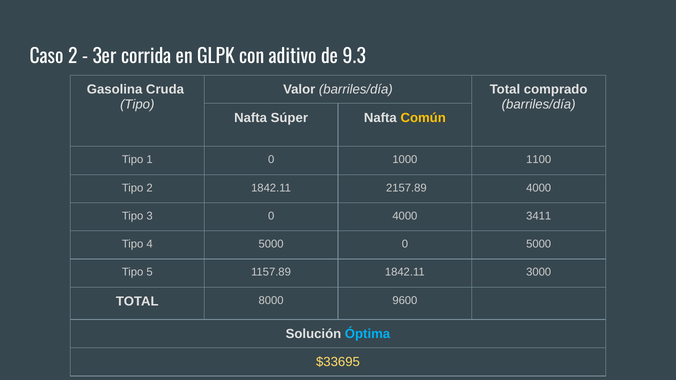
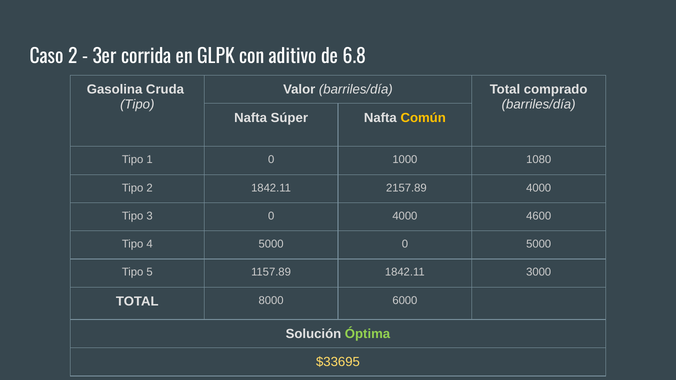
9.3: 9.3 -> 6.8 (355, 57)
1100: 1100 -> 1080 (539, 160)
3411: 3411 -> 4600 (539, 216)
9600: 9600 -> 6000 (405, 301)
Óptima colour: light blue -> light green (368, 334)
